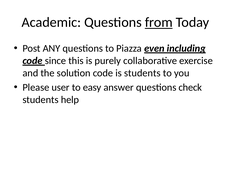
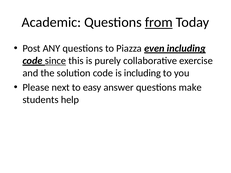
since underline: none -> present (55, 61)
is students: students -> including (142, 73)
user: user -> next (61, 87)
check: check -> make (190, 87)
